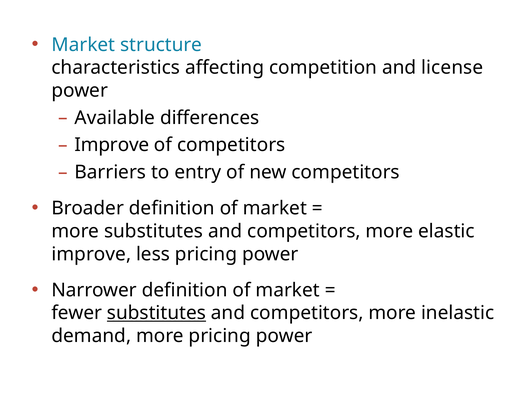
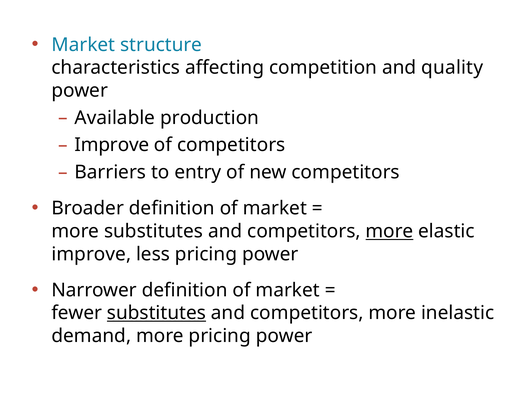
license: license -> quality (452, 68)
differences: differences -> production (210, 118)
more underline: none -> present (389, 231)
